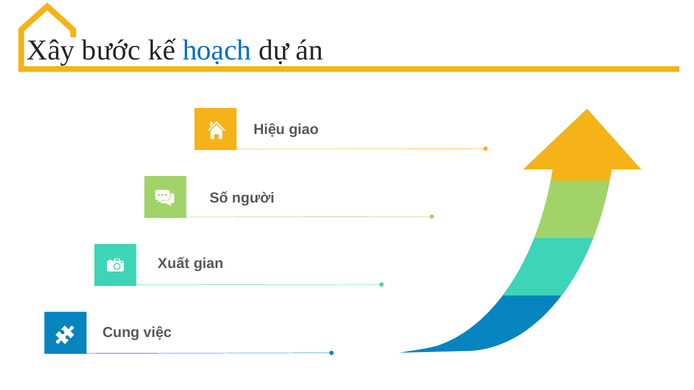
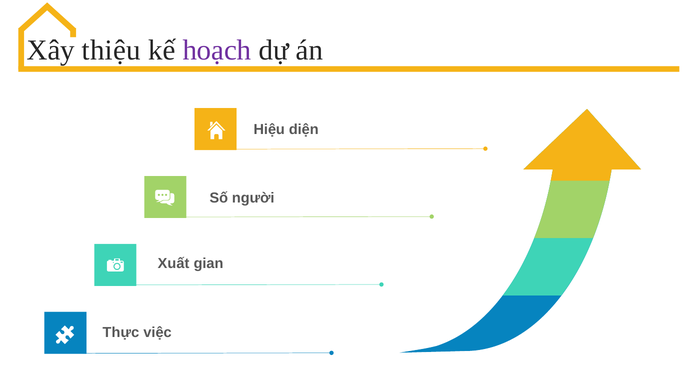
bước: bước -> thiệu (111, 50)
hoạch colour: blue -> purple (217, 50)
giao: giao -> diện (304, 129)
Cung: Cung -> Thực (121, 333)
